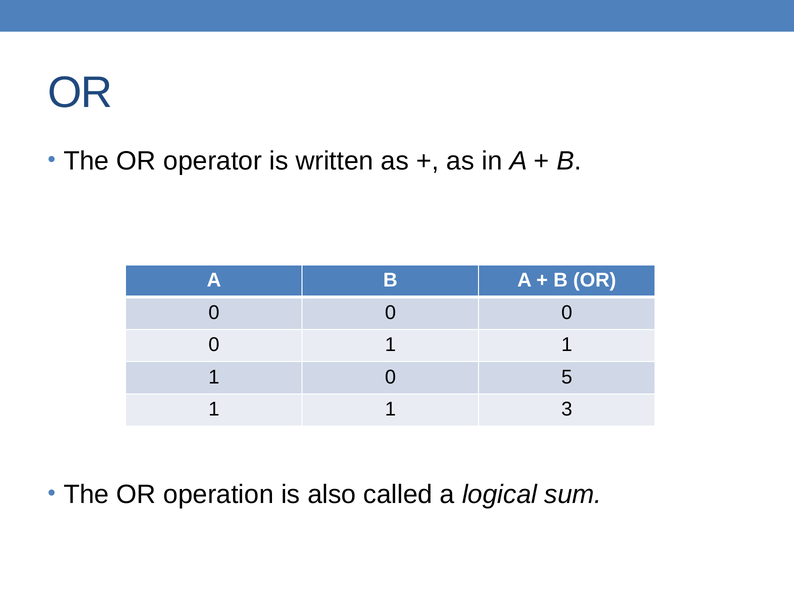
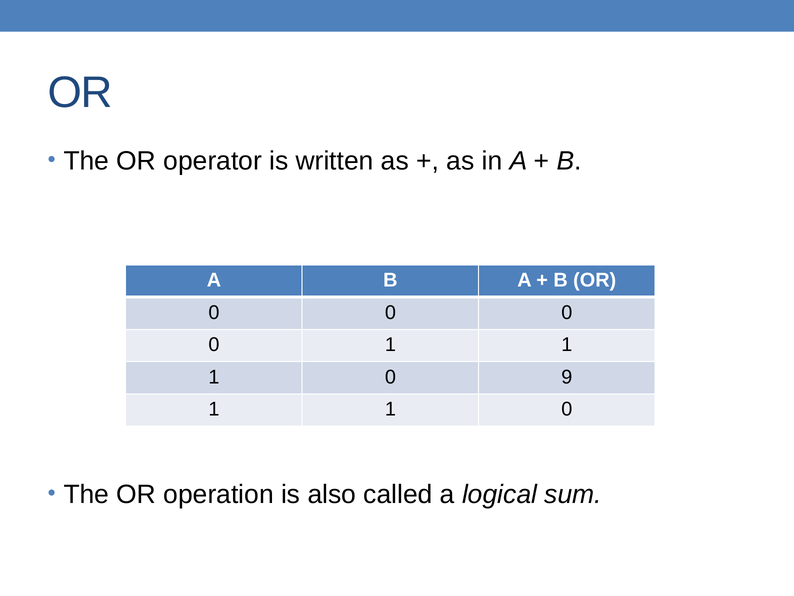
5: 5 -> 9 (567, 377)
3: 3 -> 0 (567, 409)
